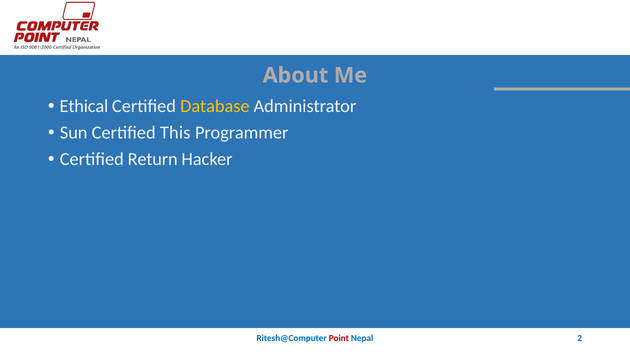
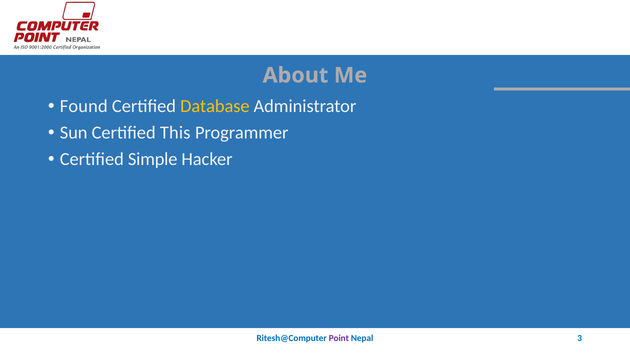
Ethical: Ethical -> Found (84, 107)
Return: Return -> Simple (153, 159)
Point colour: red -> purple (339, 338)
2: 2 -> 3 (580, 338)
